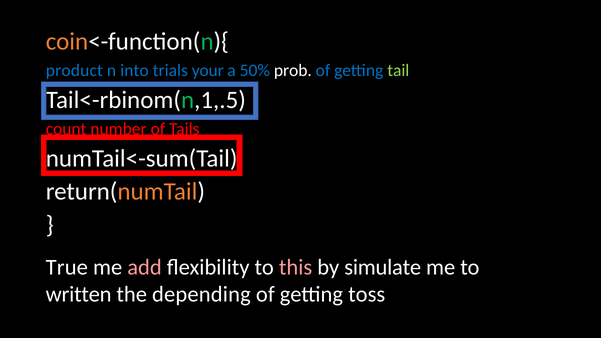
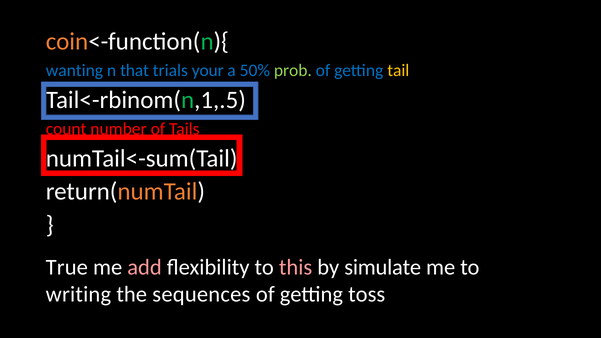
product: product -> wanting (74, 71)
into: into -> that (135, 71)
prob colour: white -> light green (293, 71)
tail colour: light green -> yellow (398, 71)
written: written -> writing (78, 294)
depending: depending -> sequences (201, 294)
